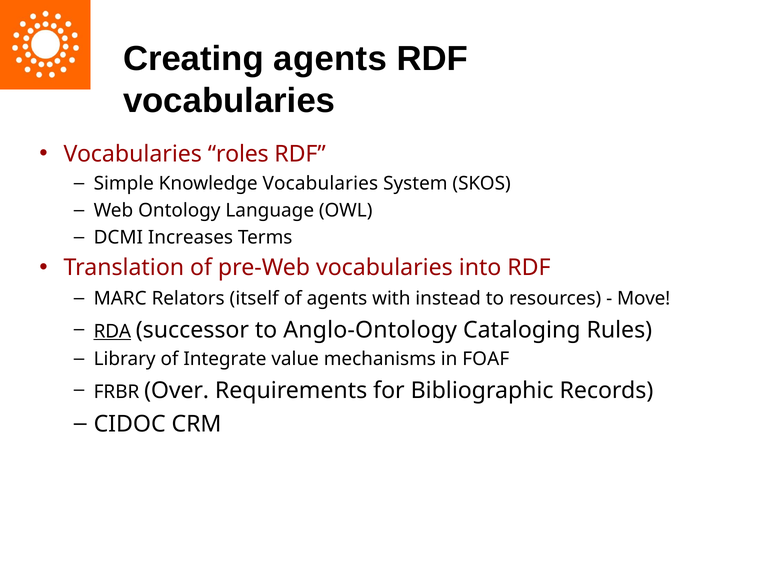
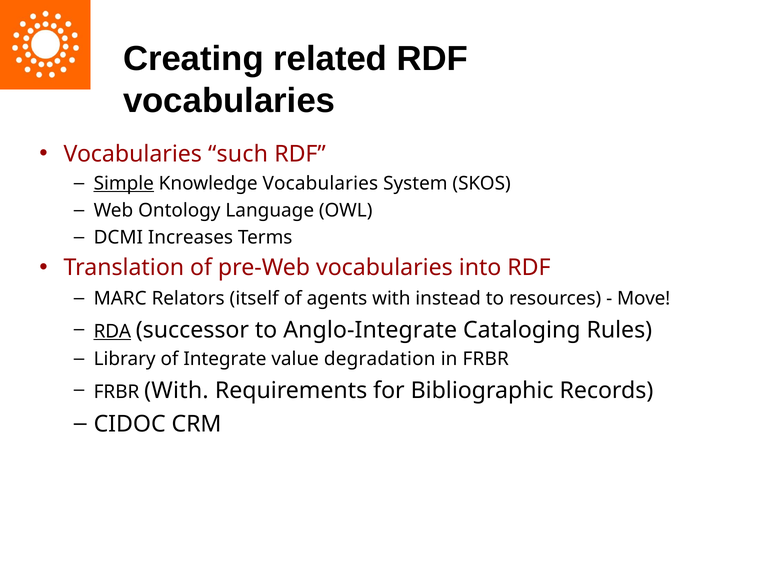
Creating agents: agents -> related (330, 59)
roles: roles -> such (238, 154)
Simple underline: none -> present (124, 183)
Anglo-Ontology: Anglo-Ontology -> Anglo-Integrate (370, 330)
mechanisms: mechanisms -> degradation (380, 359)
in FOAF: FOAF -> FRBR (486, 359)
FRBR Over: Over -> With (176, 390)
